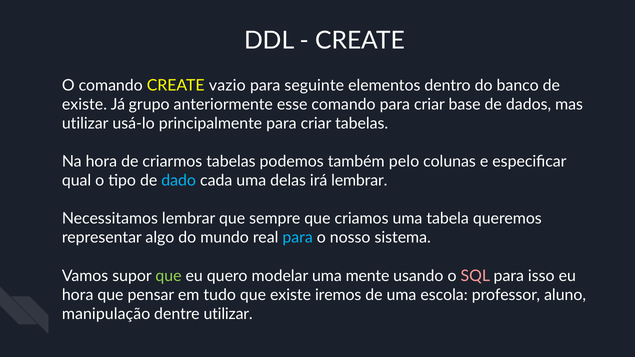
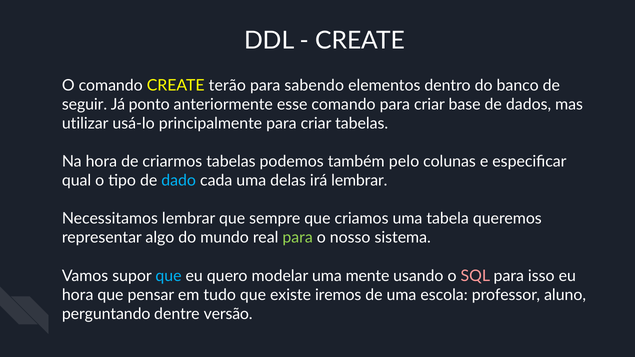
vazio: vazio -> terão (227, 85)
seguinte: seguinte -> sabendo (314, 85)
existe: existe -> seguir (85, 104)
grupo: grupo -> ponto (149, 104)
para colour: light blue -> light green (298, 238)
que colour: light green -> light blue (168, 276)
manipulação: manipulação -> perguntando (106, 314)
dentre utilizar: utilizar -> versão (228, 314)
